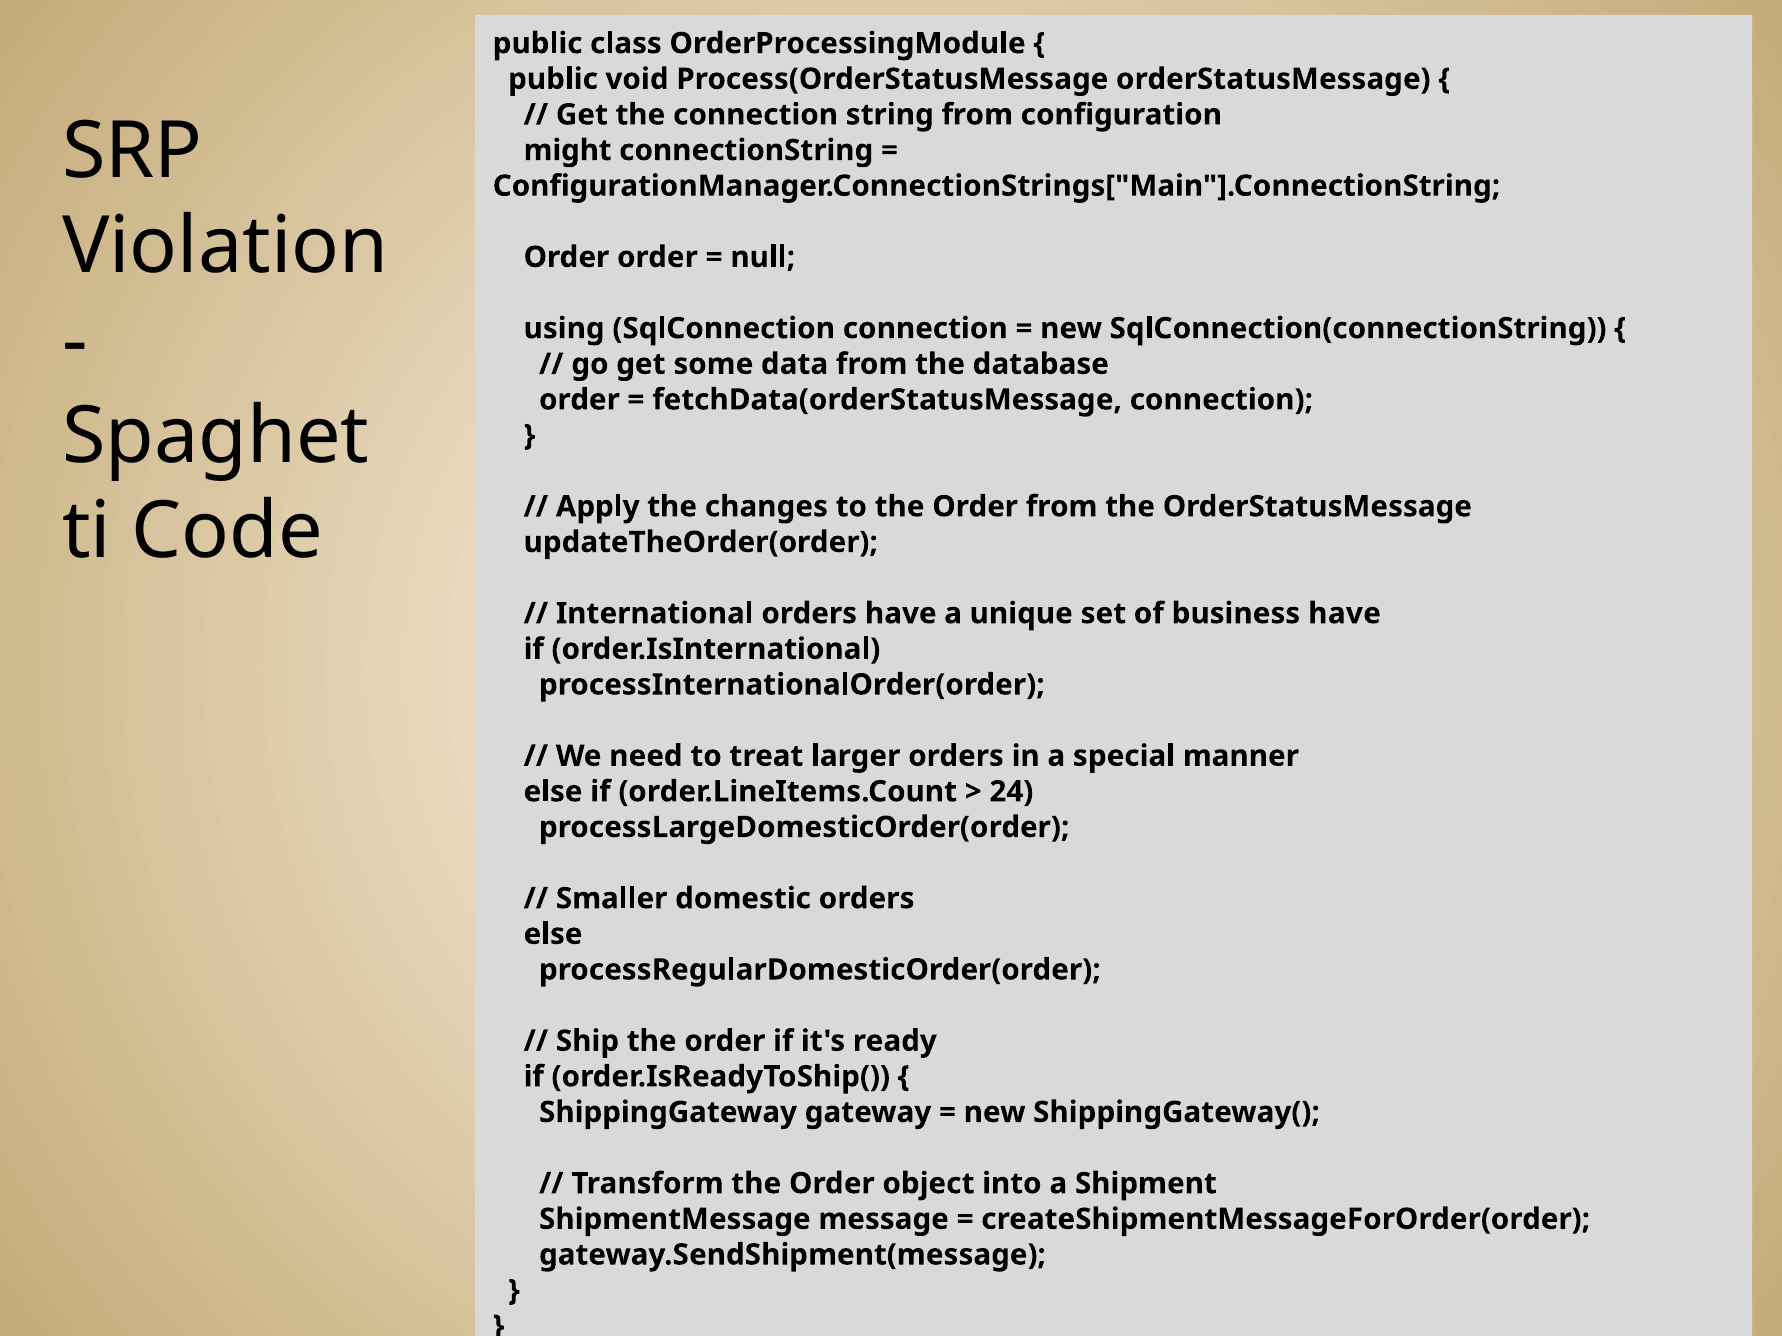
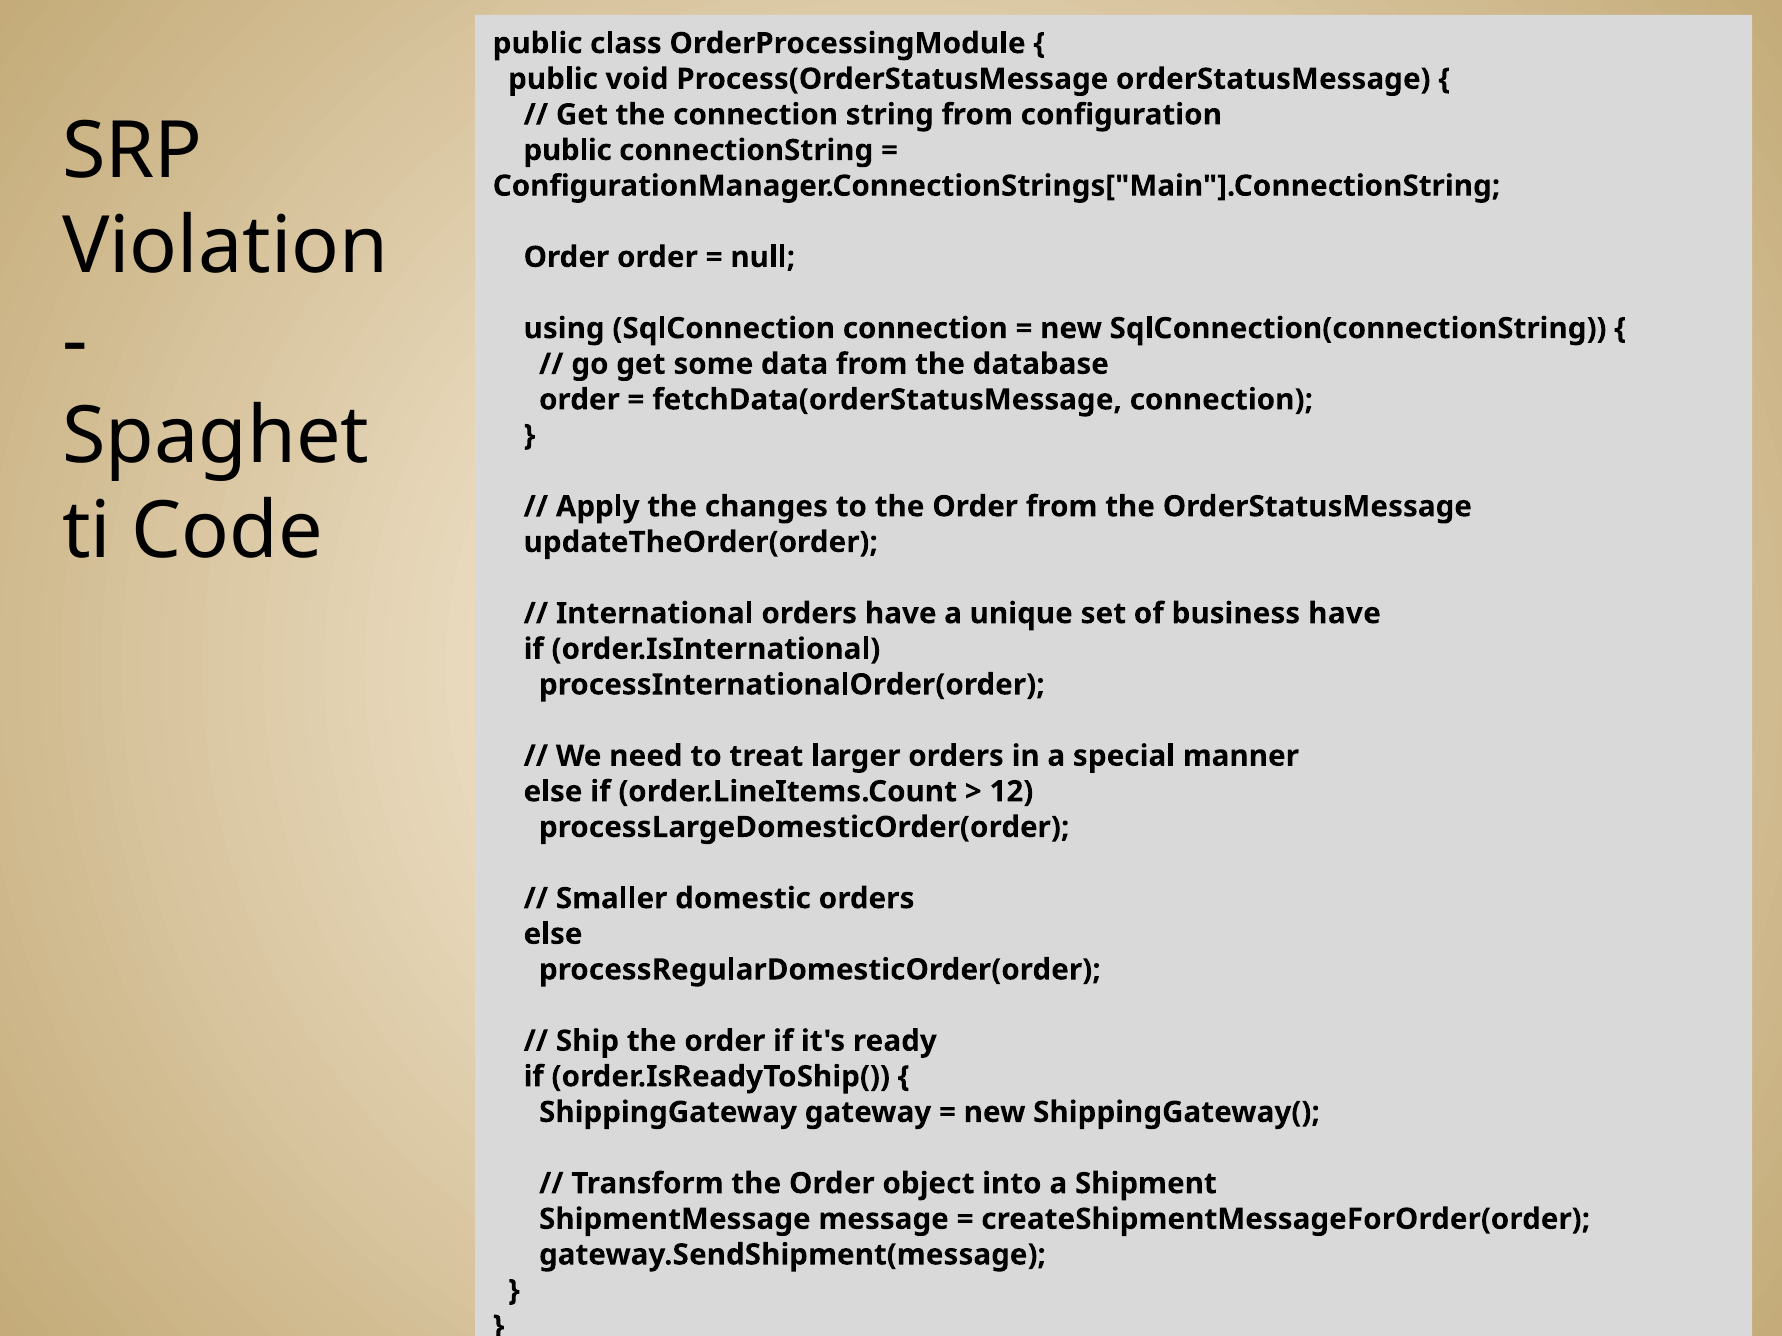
might: might -> public (568, 150)
24: 24 -> 12 (1011, 792)
